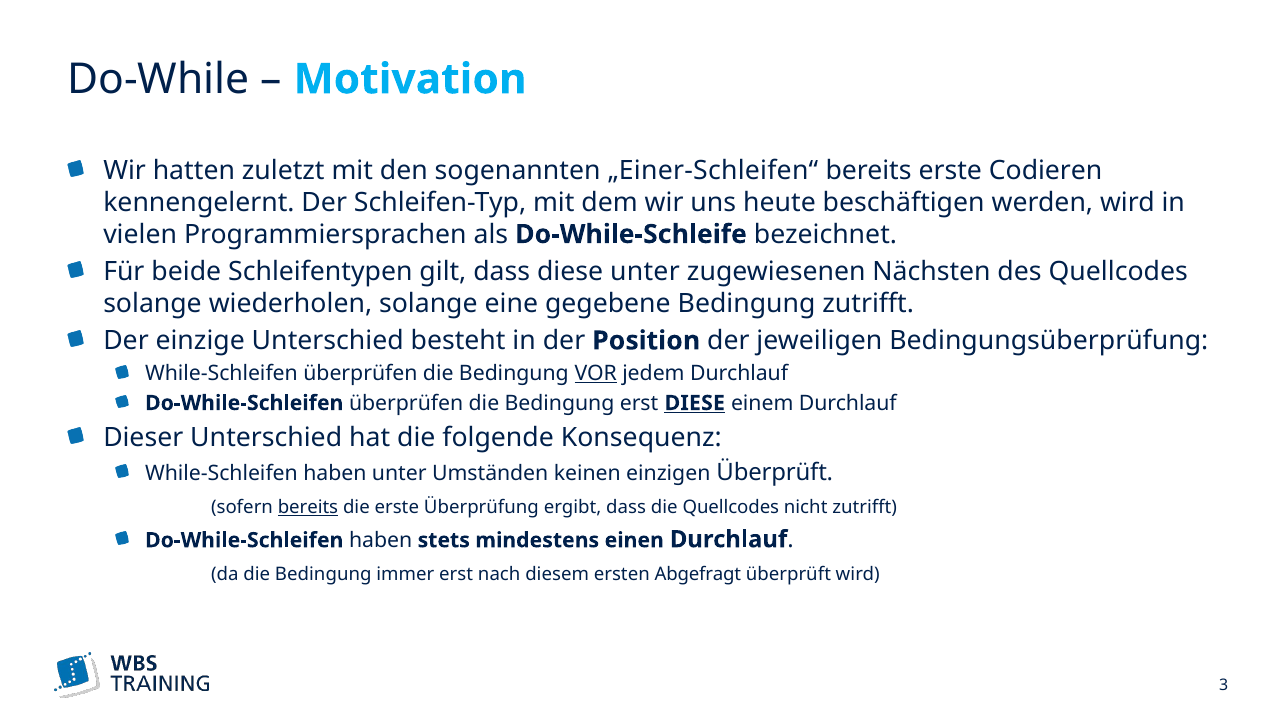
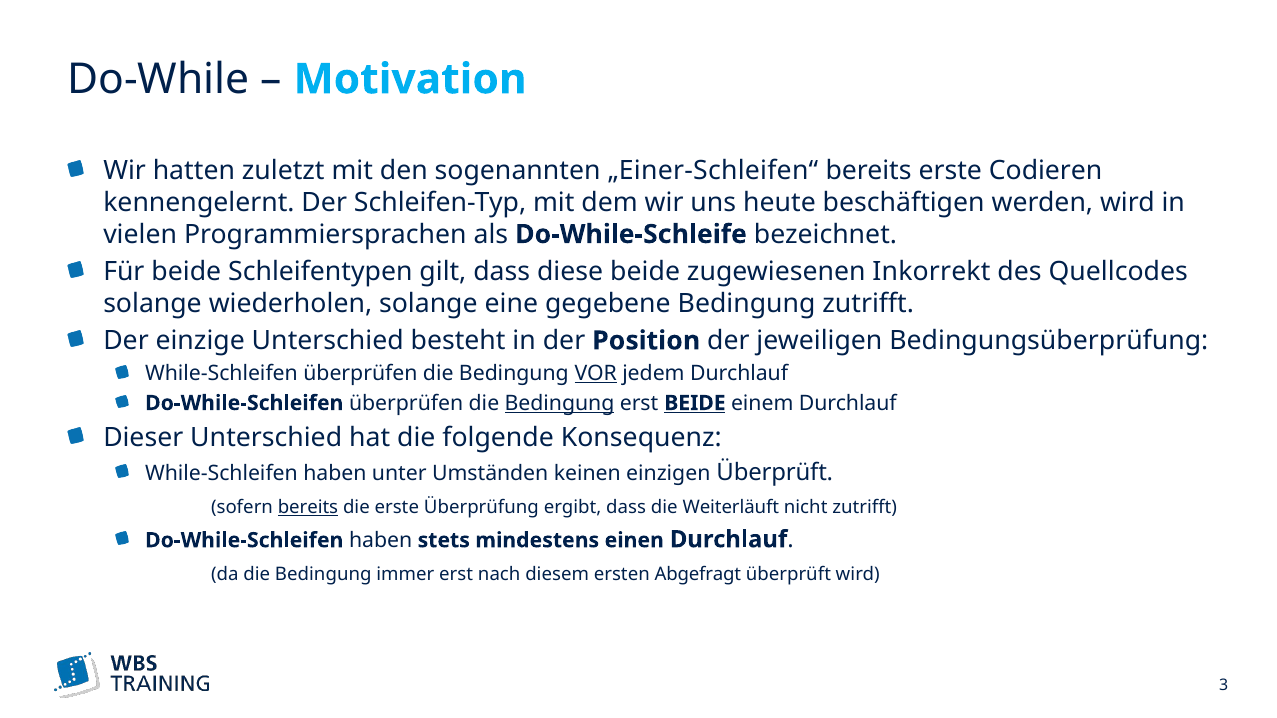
diese unter: unter -> beide (645, 272)
Nächsten: Nächsten -> Inkorrekt (931, 272)
Bedingung underline: none -> present (560, 403)
erst DIESE: DIESE -> BEIDE (695, 403)
die Quellcodes: Quellcodes -> Weiterläuft (731, 508)
